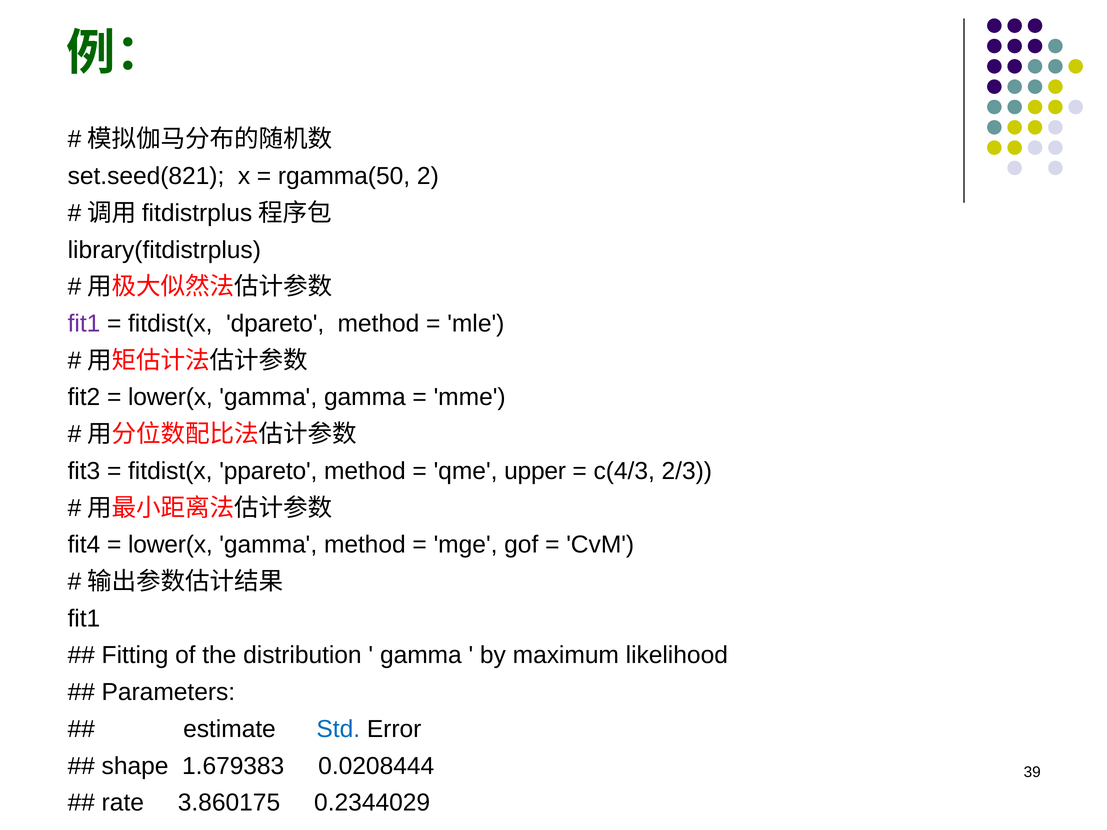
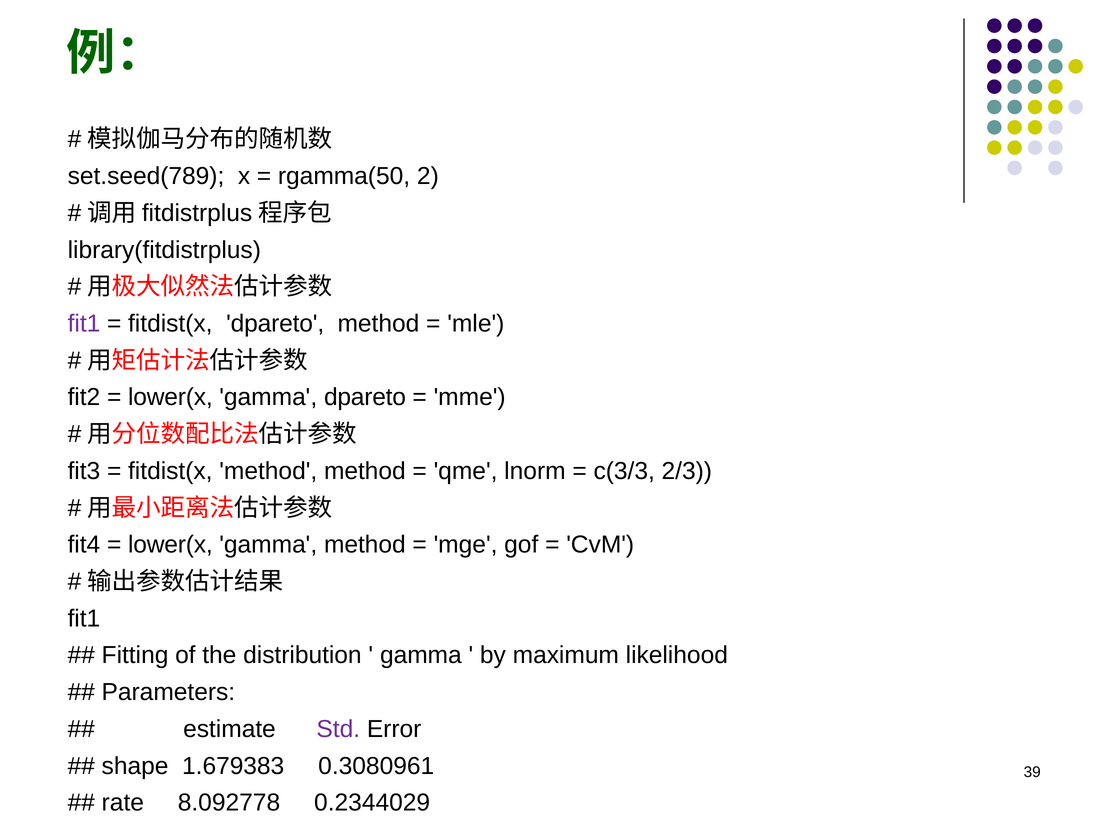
set.seed(821: set.seed(821 -> set.seed(789 (146, 176)
gamma gamma: gamma -> dpareto (365, 397)
fitdist(x ppareto: ppareto -> method (268, 471)
upper: upper -> lnorm (535, 471)
c(4/3: c(4/3 -> c(3/3 (624, 471)
Std colour: blue -> purple (338, 729)
0.0208444: 0.0208444 -> 0.3080961 (376, 766)
3.860175: 3.860175 -> 8.092778 (229, 803)
